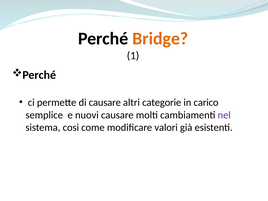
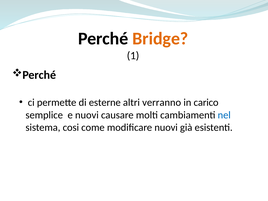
di causare: causare -> esterne (105, 102)
categorie: categorie -> verranno (162, 102)
nel colour: purple -> blue (224, 115)
modificare valori: valori -> nuovi (166, 128)
